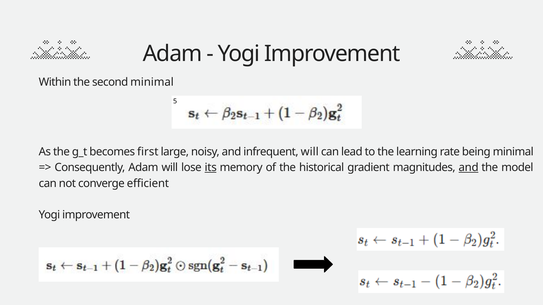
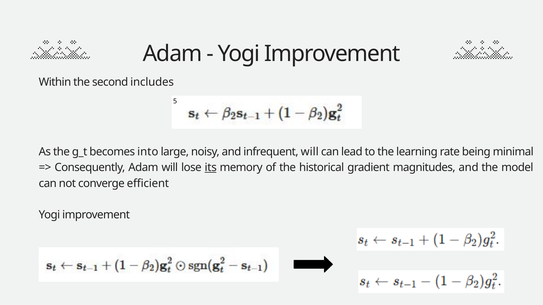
second minimal: minimal -> includes (152, 82)
first: first -> into (148, 152)
and underline: present -> none (469, 168)
